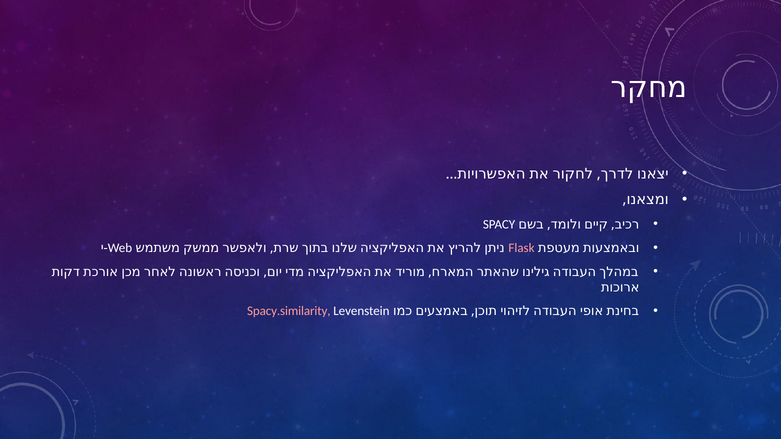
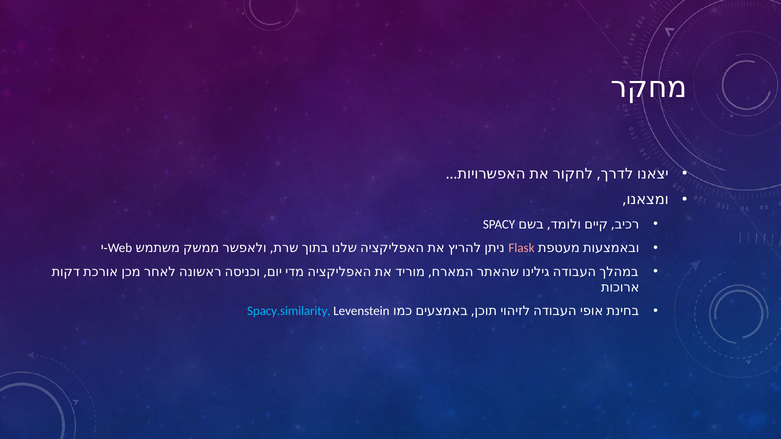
Spacy.similarity colour: pink -> light blue (289, 311)
